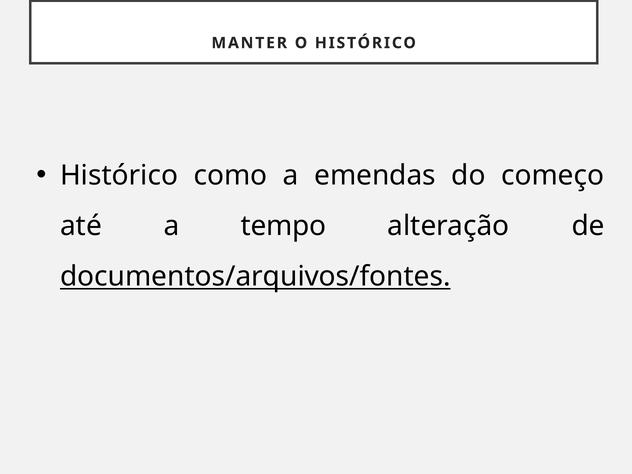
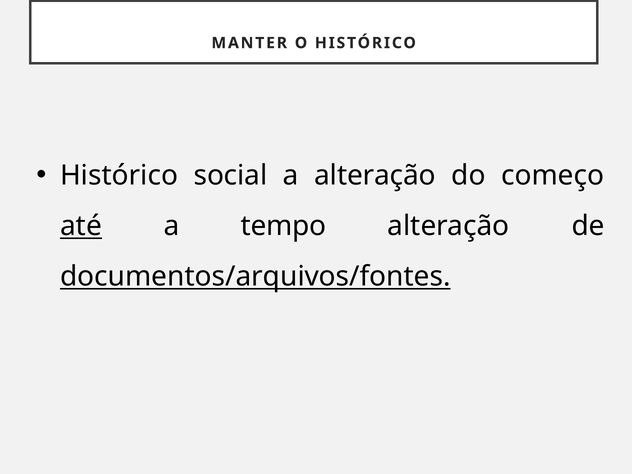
como: como -> social (231, 176)
a emendas: emendas -> alteração (375, 176)
até underline: none -> present (81, 226)
